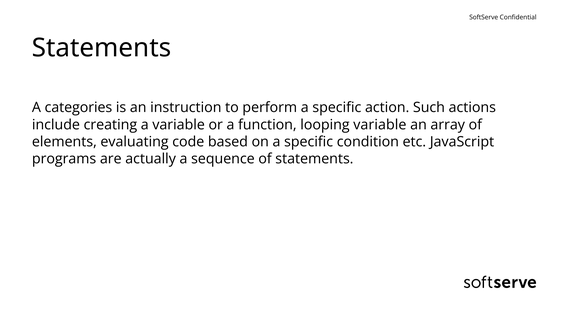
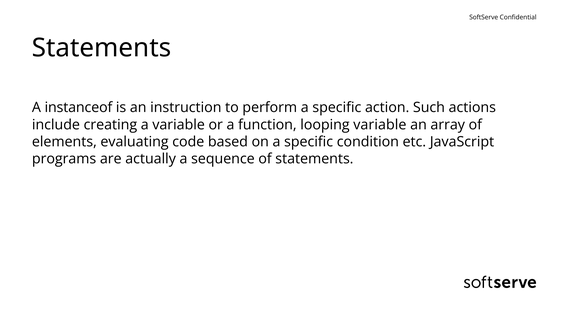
categories: categories -> instanceof (78, 107)
